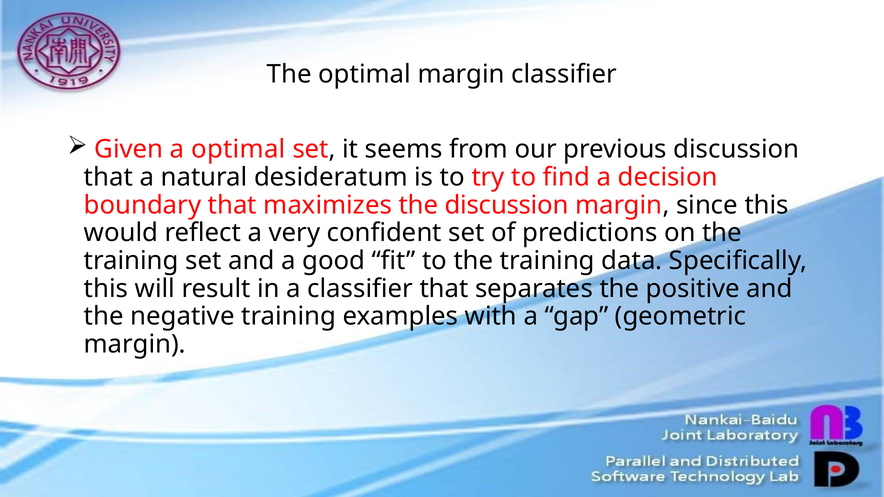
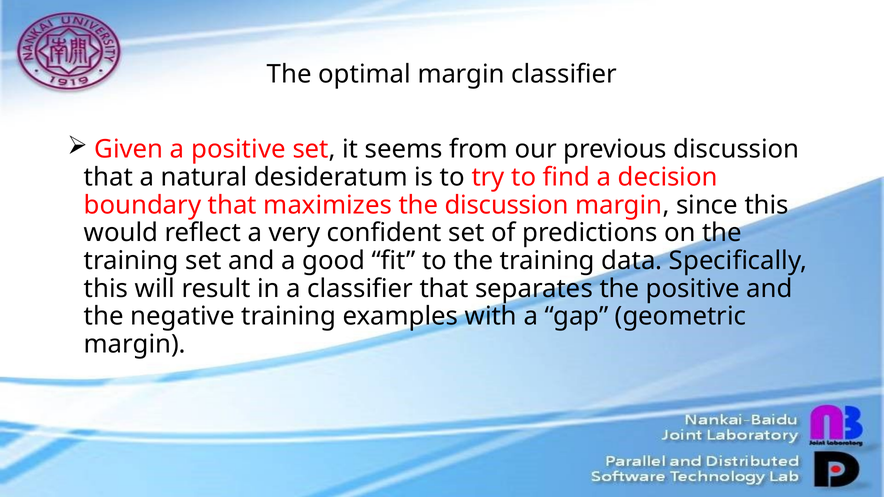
a optimal: optimal -> positive (238, 149)
